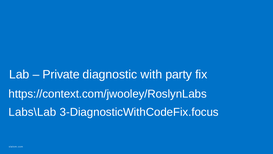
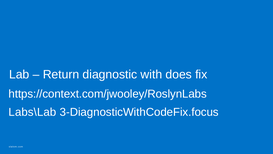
Private: Private -> Return (61, 74)
party: party -> does (179, 74)
